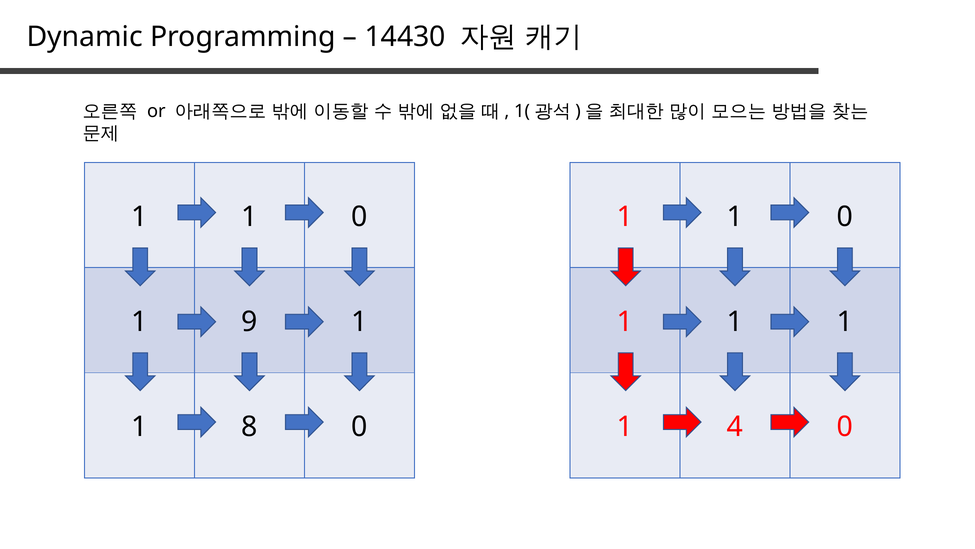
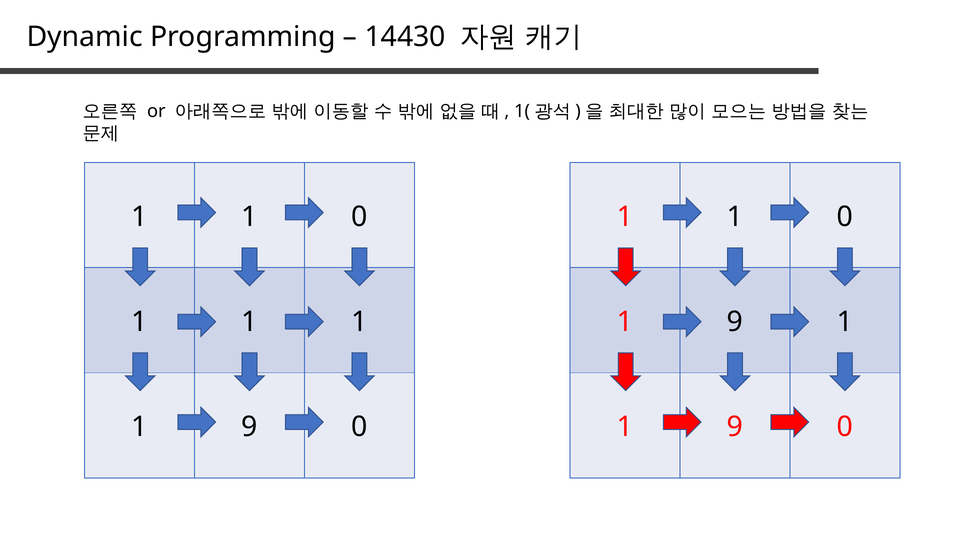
9: 9 -> 1 (249, 322)
1: 1 -> 9 (735, 322)
8: 8 -> 9 (249, 427)
4: 4 -> 9 (735, 427)
